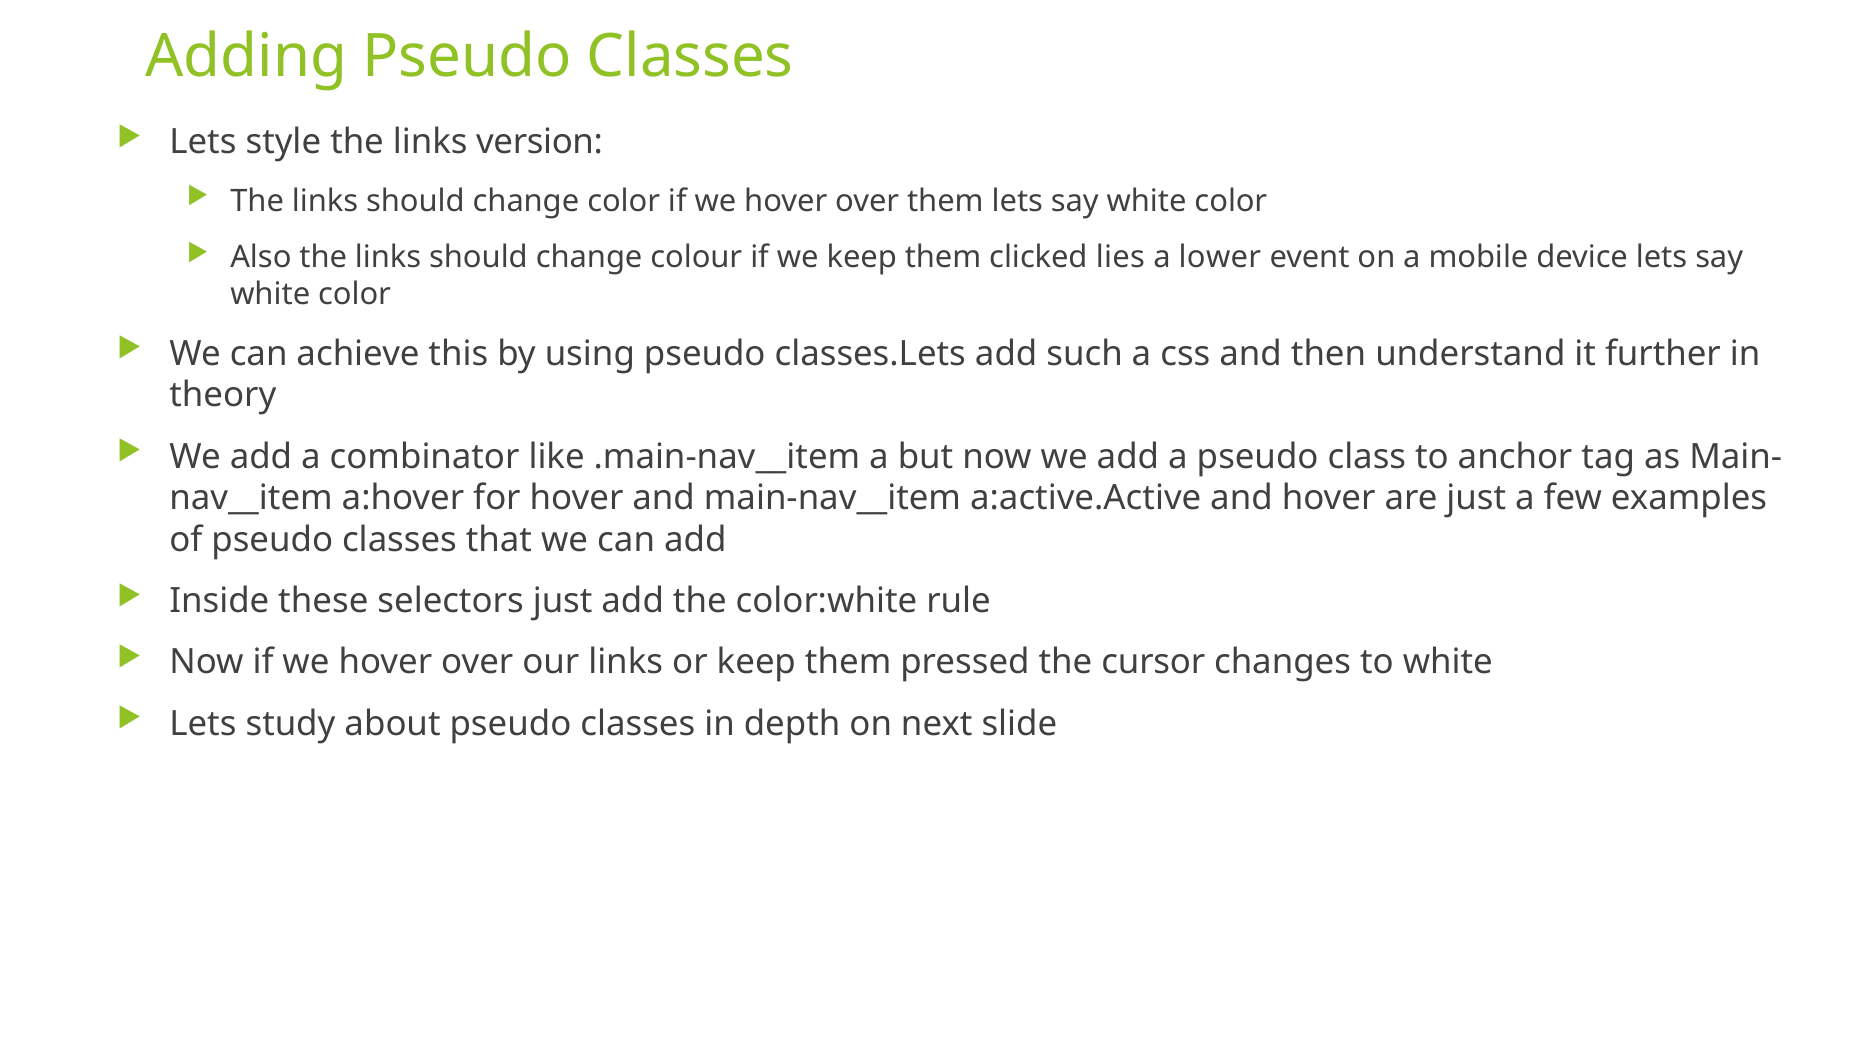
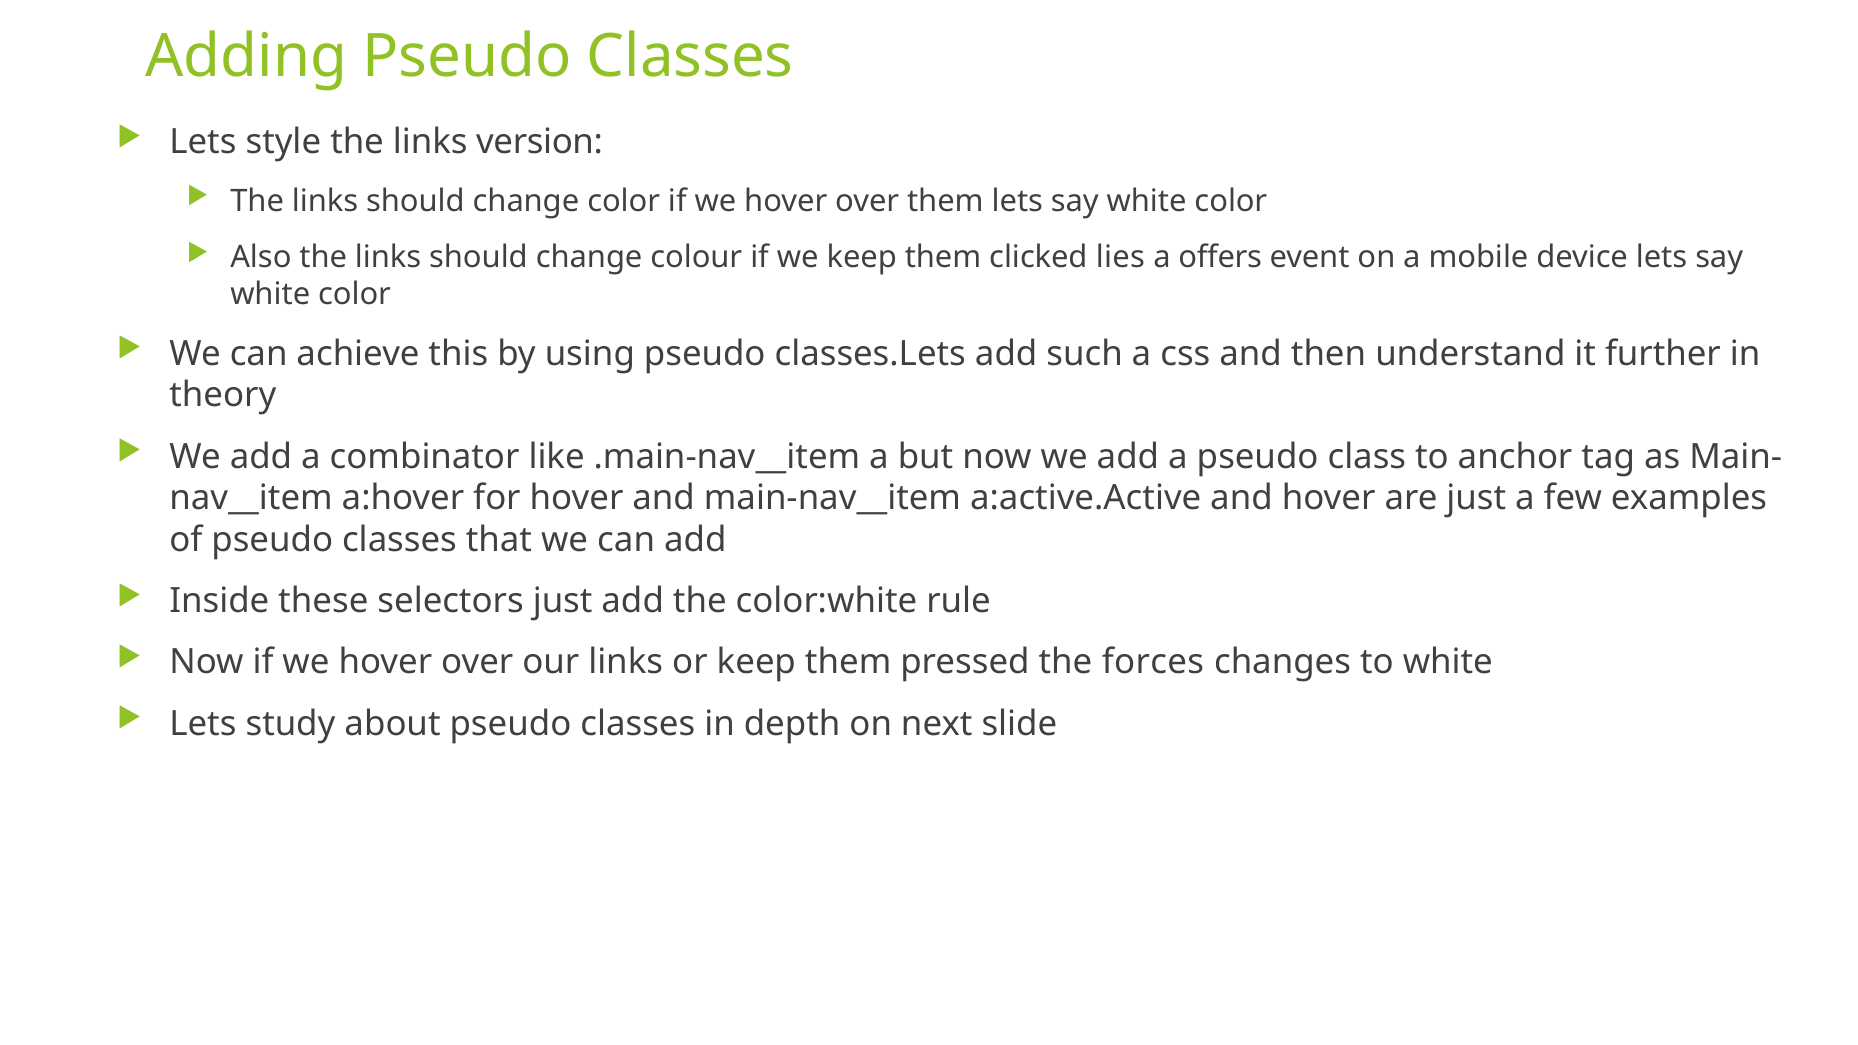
lower: lower -> offers (1220, 257)
cursor: cursor -> forces (1153, 663)
